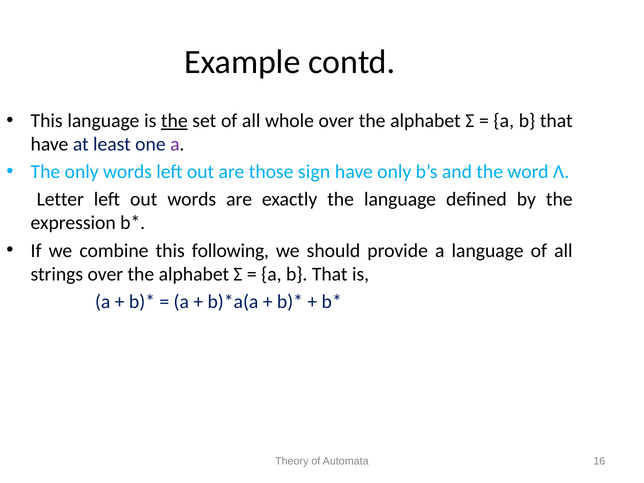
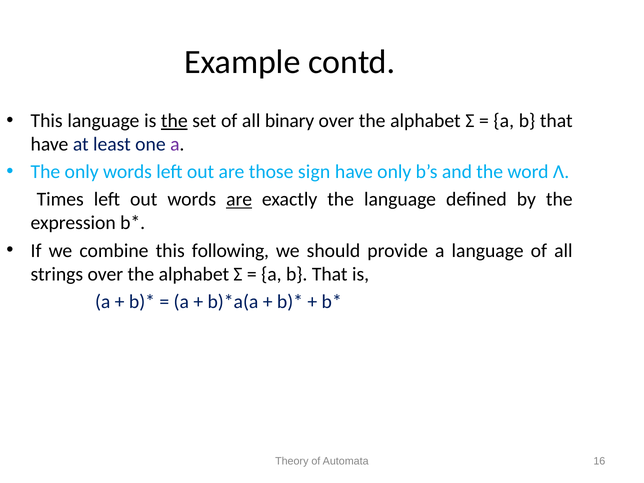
whole: whole -> binary (290, 121)
Letter: Letter -> Times (60, 199)
are underline: none -> present (239, 199)
